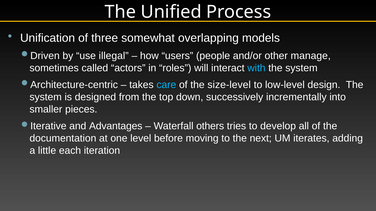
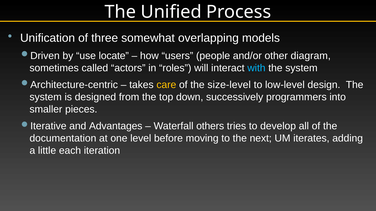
illegal: illegal -> locate (114, 56)
manage: manage -> diagram (311, 56)
care colour: light blue -> yellow (166, 85)
incrementally: incrementally -> programmers (296, 97)
